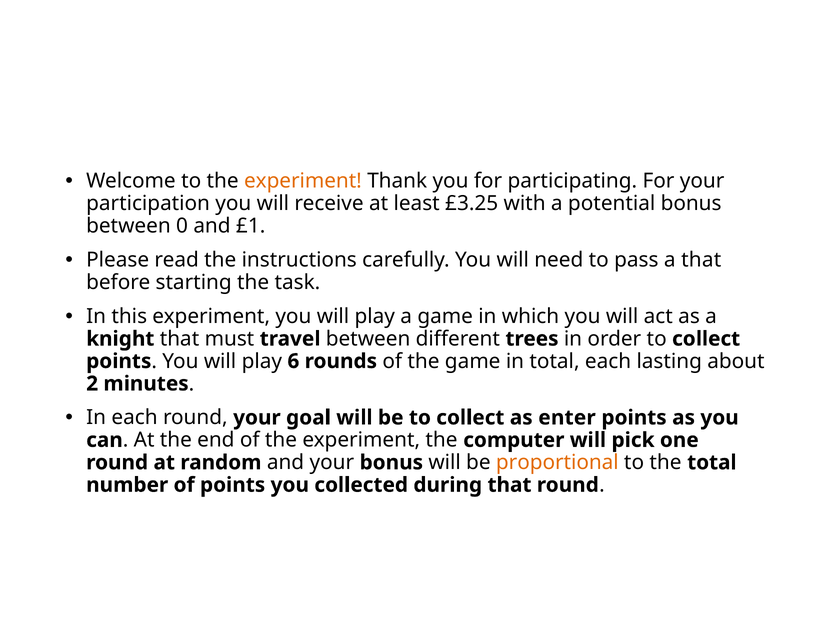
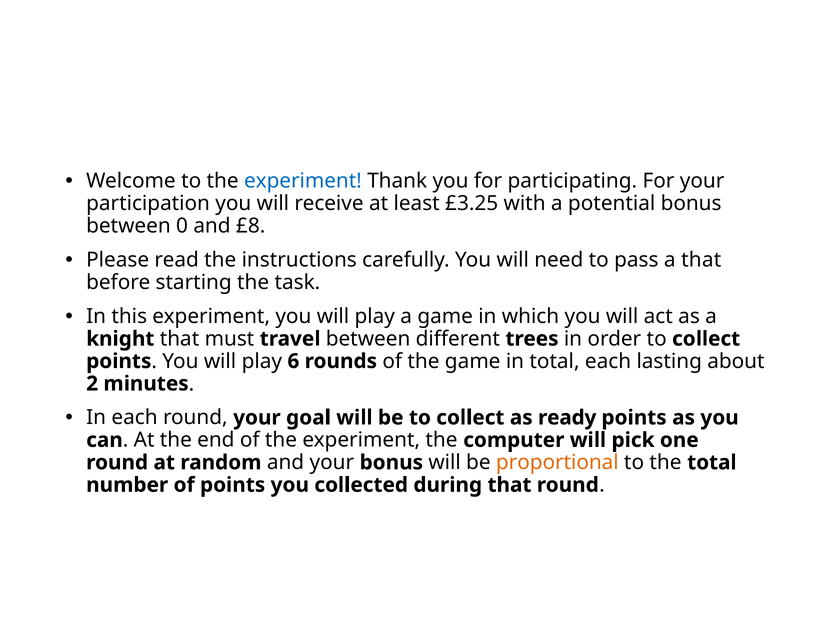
experiment colour: orange -> blue (303, 181)
£1: £1 -> £8 (251, 226)
enter: enter -> ready (567, 418)
